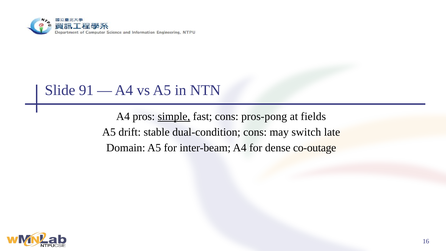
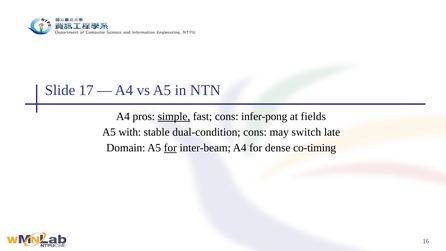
91: 91 -> 17 (86, 90)
pros-pong: pros-pong -> infer-pong (264, 117)
drift: drift -> with (130, 132)
for underline: none -> present (170, 148)
co-outage: co-outage -> co-timing (315, 148)
